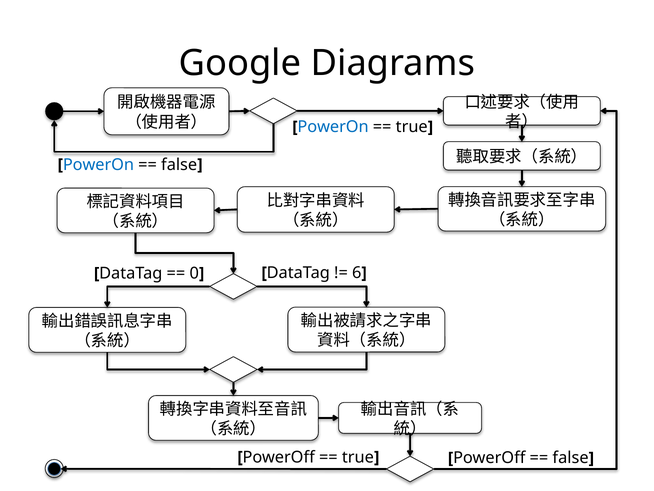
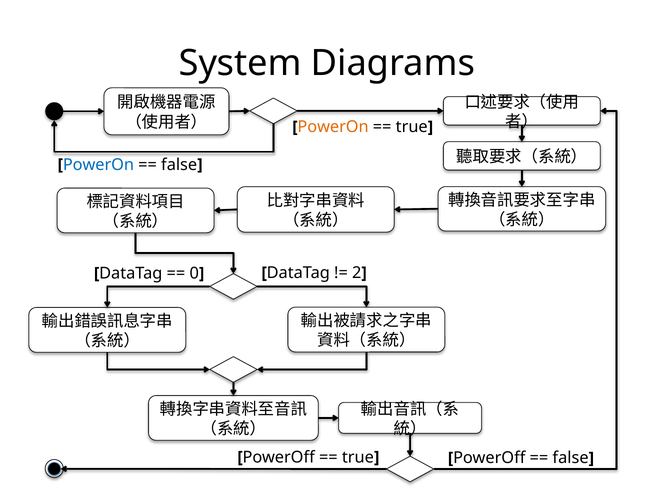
Google: Google -> System (240, 63)
PowerOn colour: blue -> orange (333, 127)
6: 6 -> 2 (357, 273)
